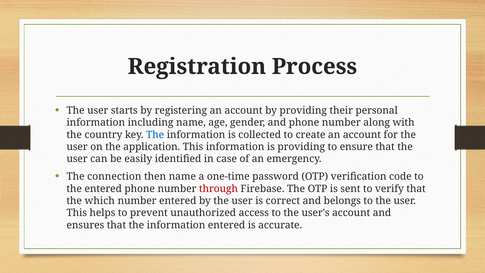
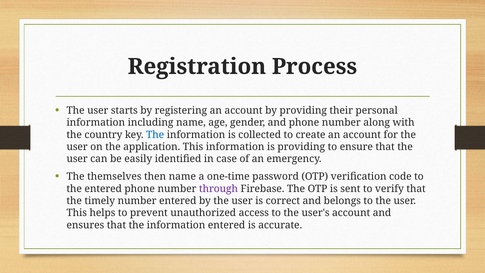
connection: connection -> themselves (114, 176)
through colour: red -> purple (218, 189)
which: which -> timely (100, 201)
